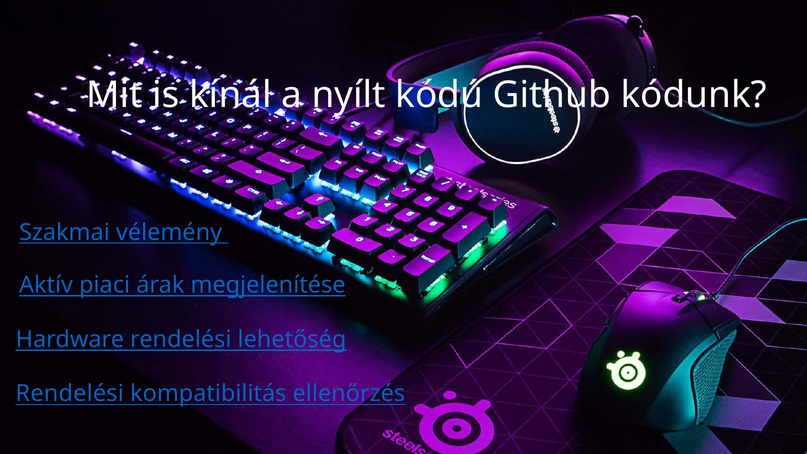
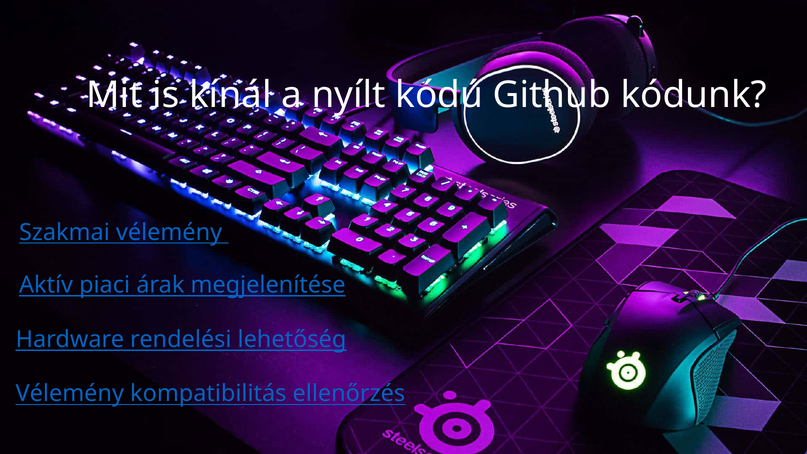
Rendelési: Rendelési -> Vélemény (70, 394)
